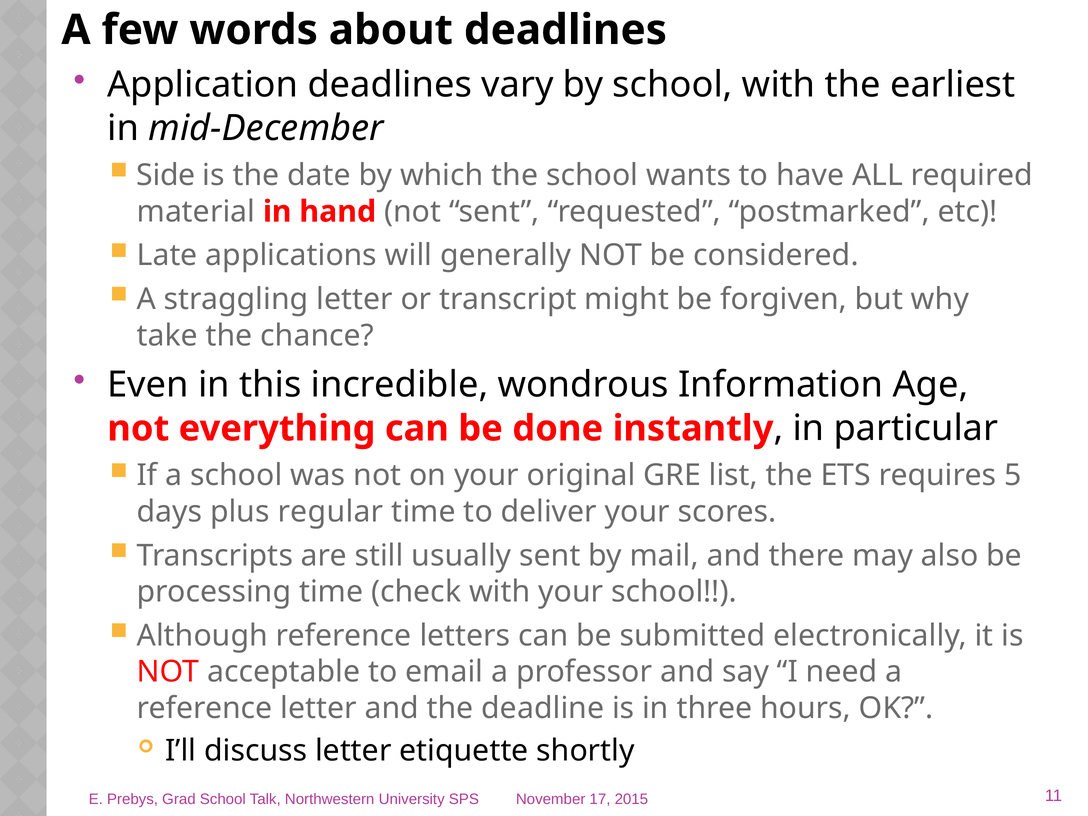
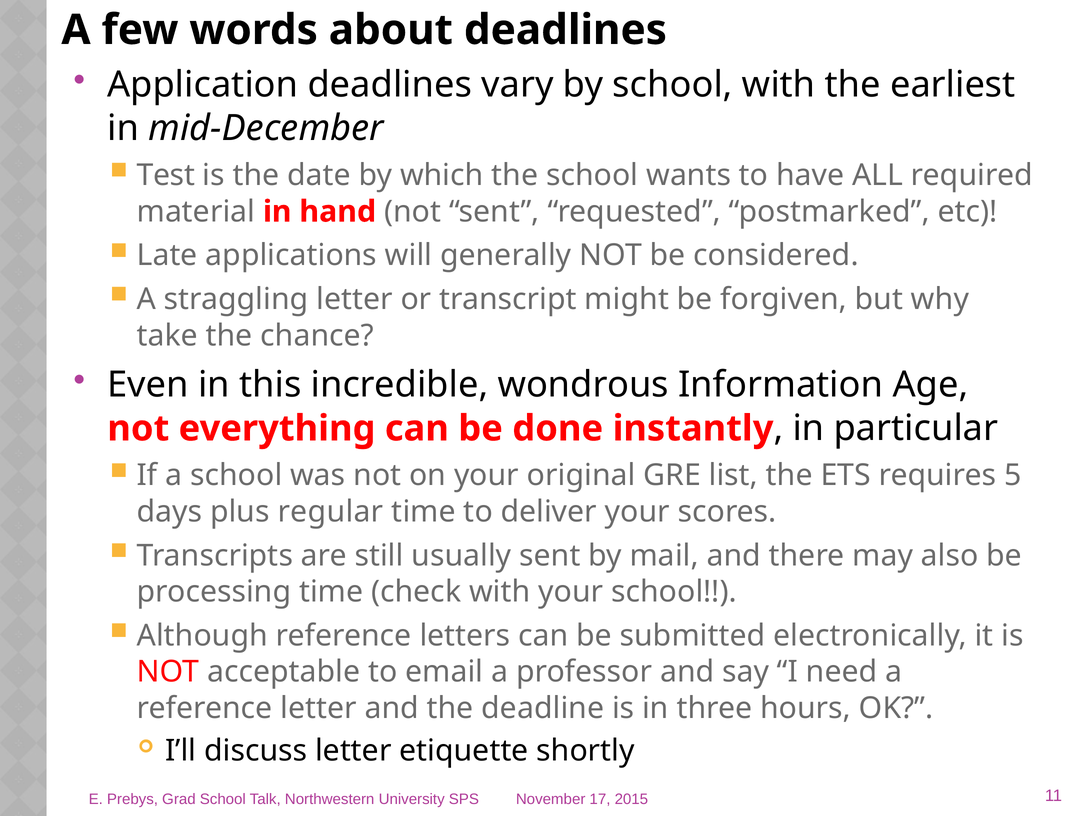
Side: Side -> Test (166, 175)
